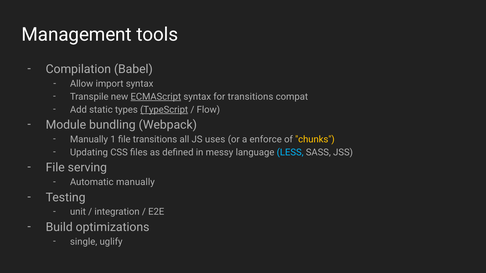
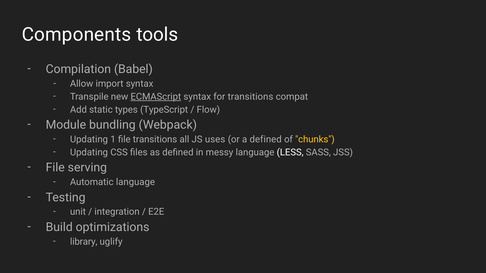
Management: Management -> Components (76, 35)
TypeScript underline: present -> none (164, 110)
Manually: Manually -> Updating (89, 140)
a enforce: enforce -> defined (266, 140)
LESS colour: light blue -> white (290, 153)
Automatic manually: manually -> language (135, 182)
single: single -> library (84, 242)
